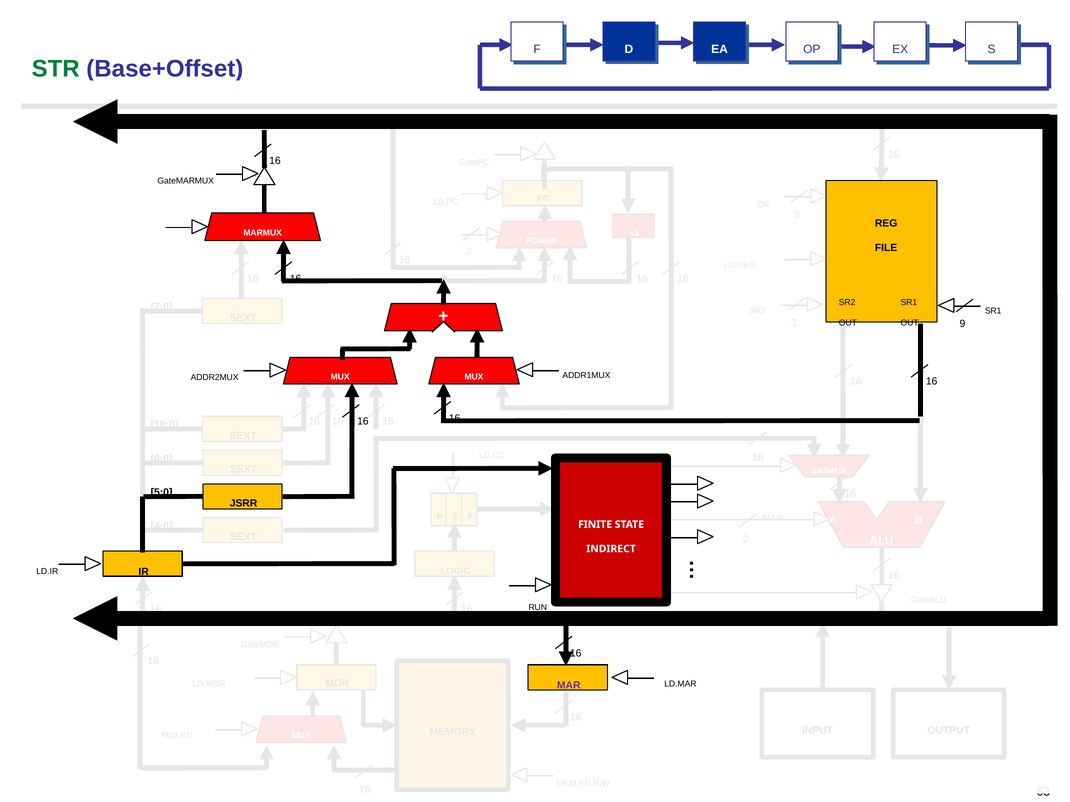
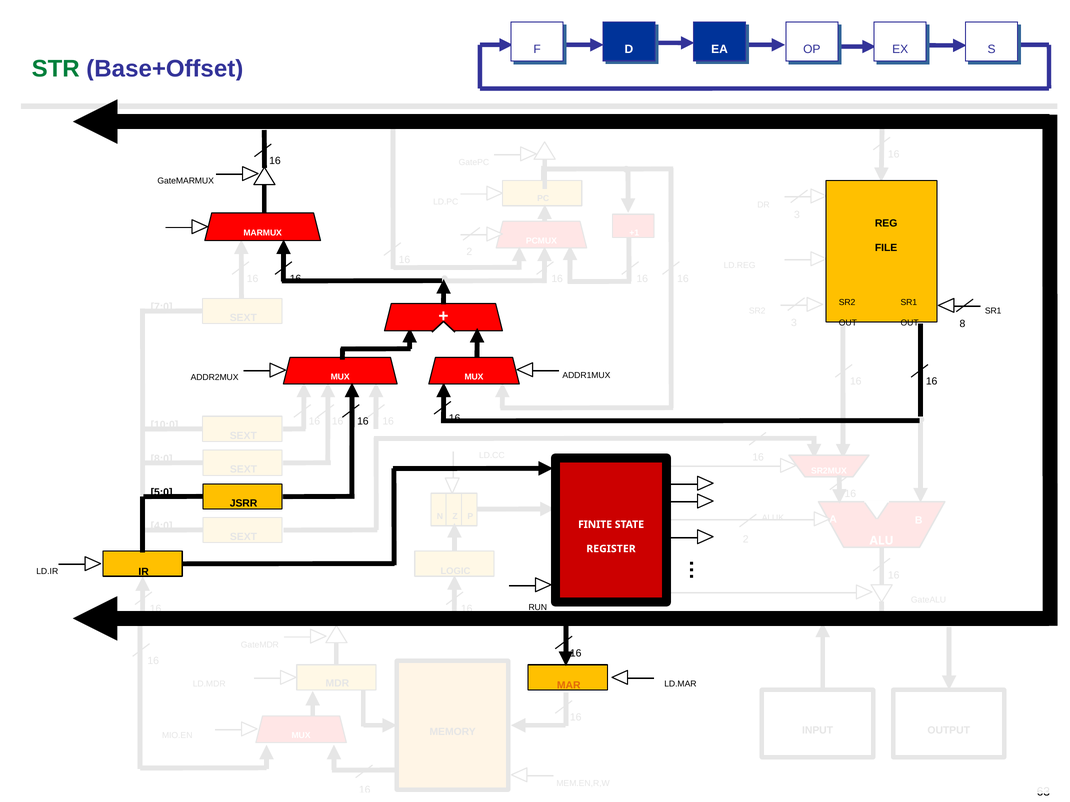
9: 9 -> 8 (962, 324)
INDIRECT: INDIRECT -> REGISTER (611, 549)
MAR colour: purple -> orange (569, 686)
